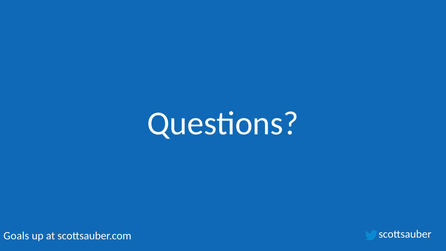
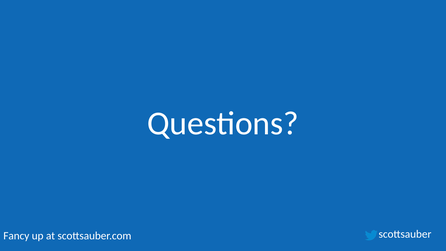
Goals: Goals -> Fancy (16, 236)
